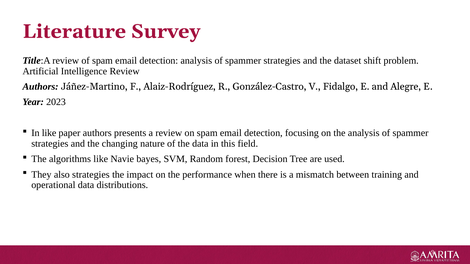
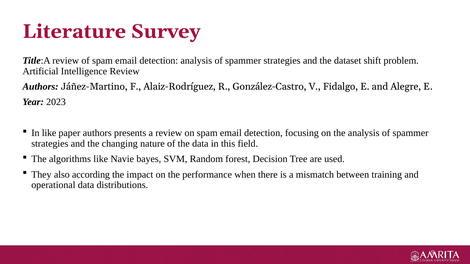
also strategies: strategies -> according (91, 175)
